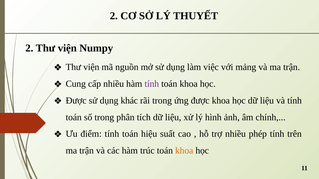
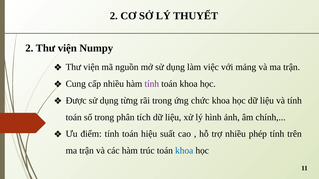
khác: khác -> từng (129, 101)
ứng được: được -> chức (200, 101)
khoa colour: orange -> blue (184, 151)
